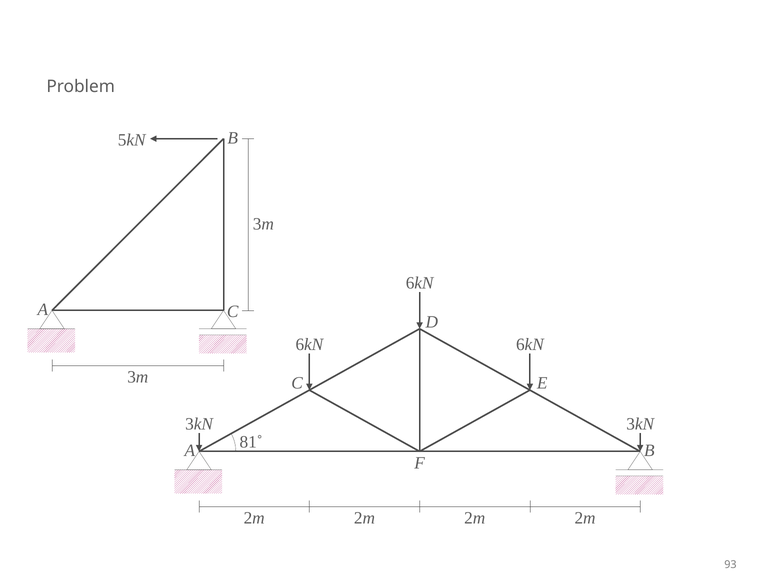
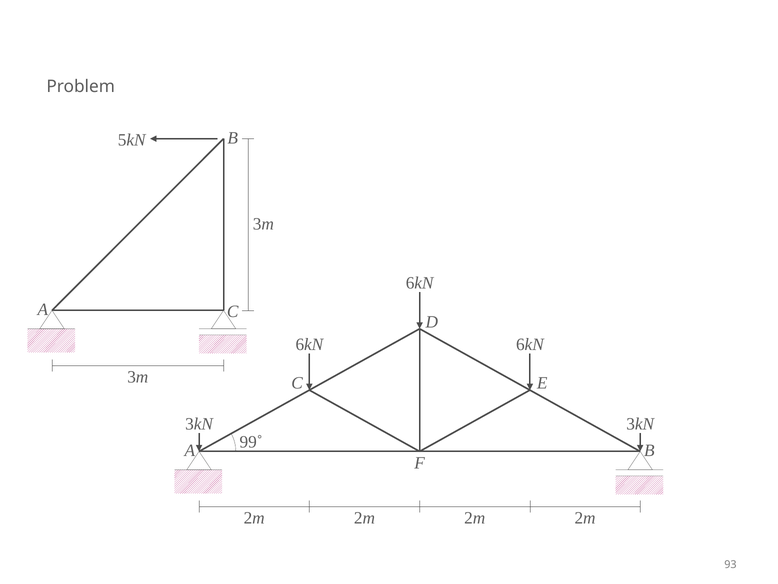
81˚: 81˚ -> 99˚ (251, 442)
